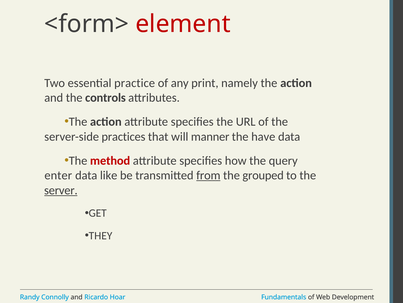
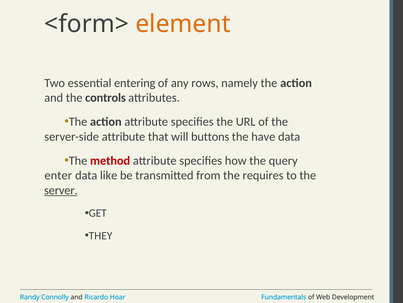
element colour: red -> orange (183, 24)
practice: practice -> entering (135, 83)
print: print -> rows (205, 83)
server-side practices: practices -> attribute (124, 136)
manner: manner -> buttons (210, 136)
from underline: present -> none (208, 175)
grouped: grouped -> requires (263, 175)
